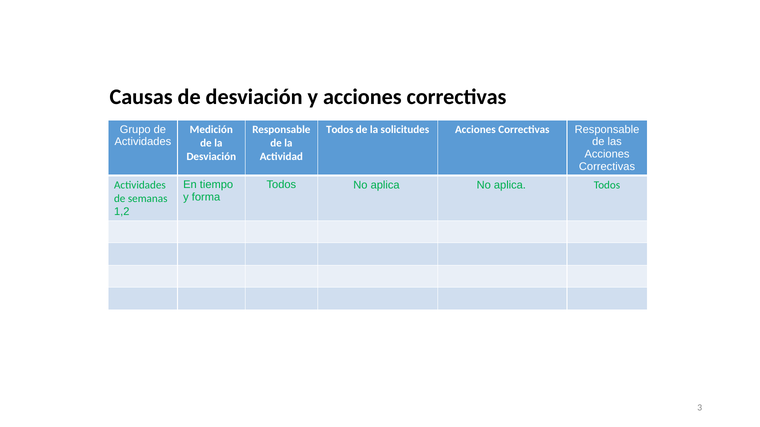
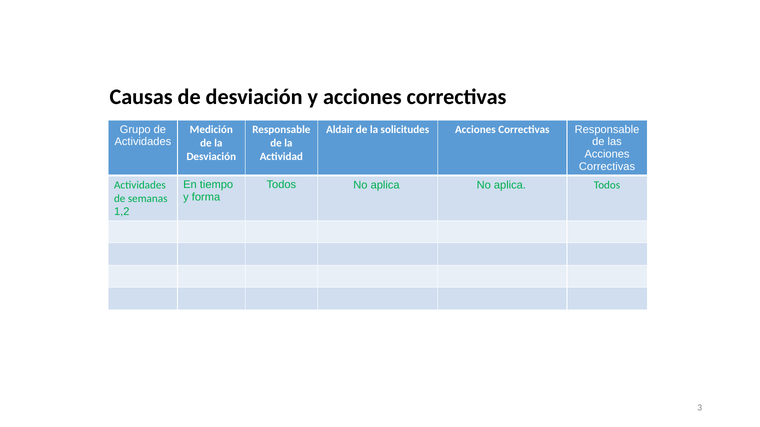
Todos: Todos -> Aldair (340, 130)
